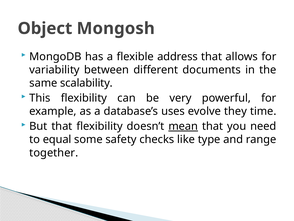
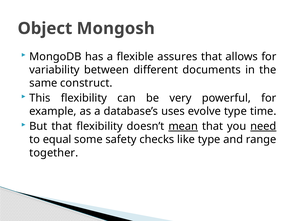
address: address -> assures (177, 56)
scalability: scalability -> construct (86, 83)
evolve they: they -> type (235, 111)
need underline: none -> present (263, 126)
